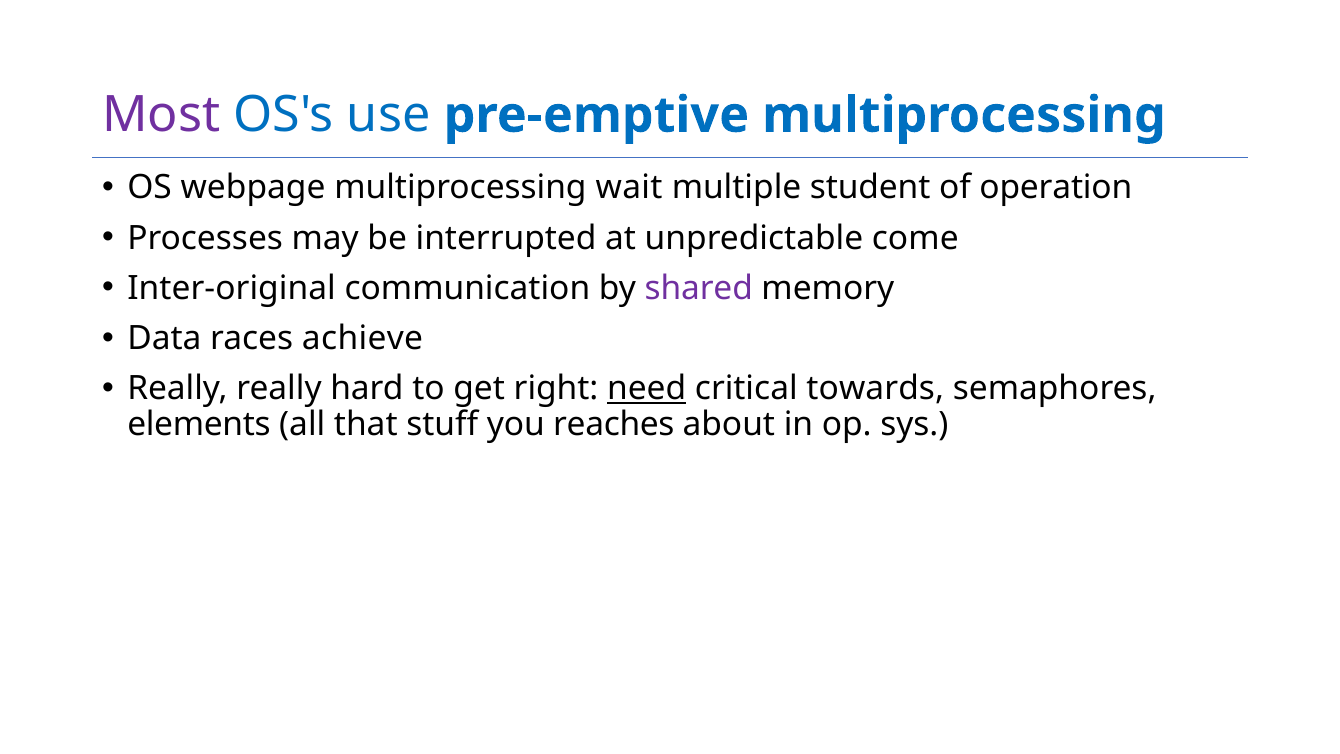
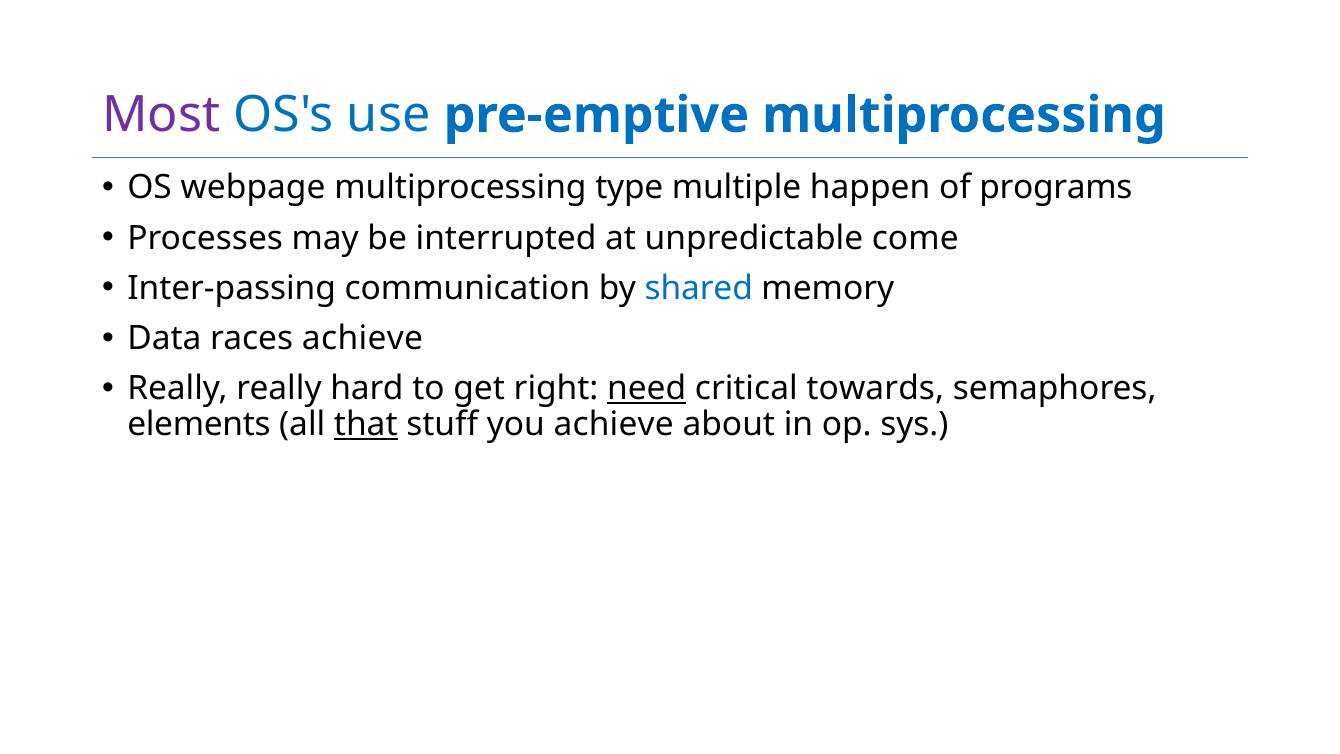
wait: wait -> type (629, 188)
student: student -> happen (870, 188)
operation: operation -> programs (1056, 188)
Inter-original: Inter-original -> Inter-passing (232, 288)
shared colour: purple -> blue (699, 288)
that underline: none -> present (366, 424)
you reaches: reaches -> achieve (614, 424)
